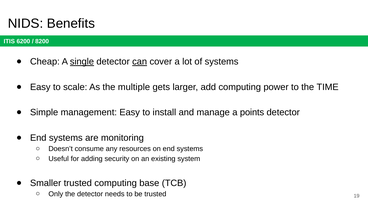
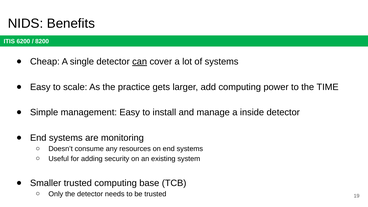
single underline: present -> none (82, 62)
multiple: multiple -> practice (134, 87)
points: points -> inside (252, 112)
